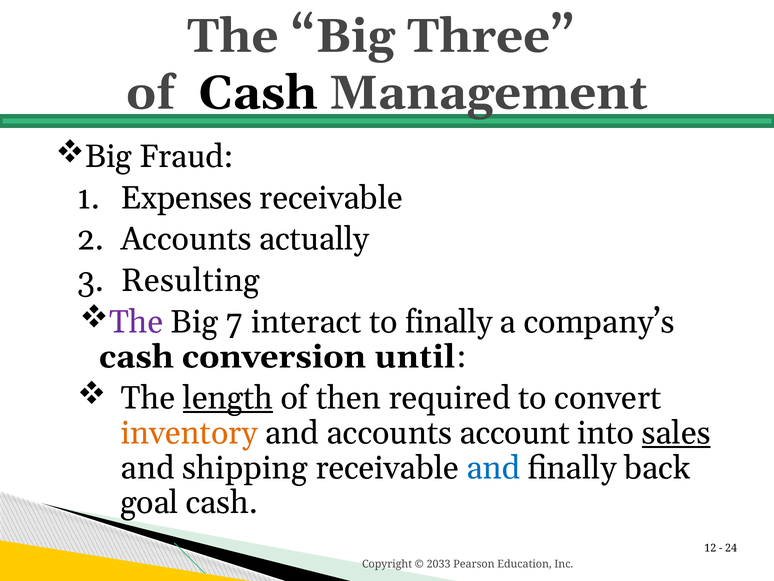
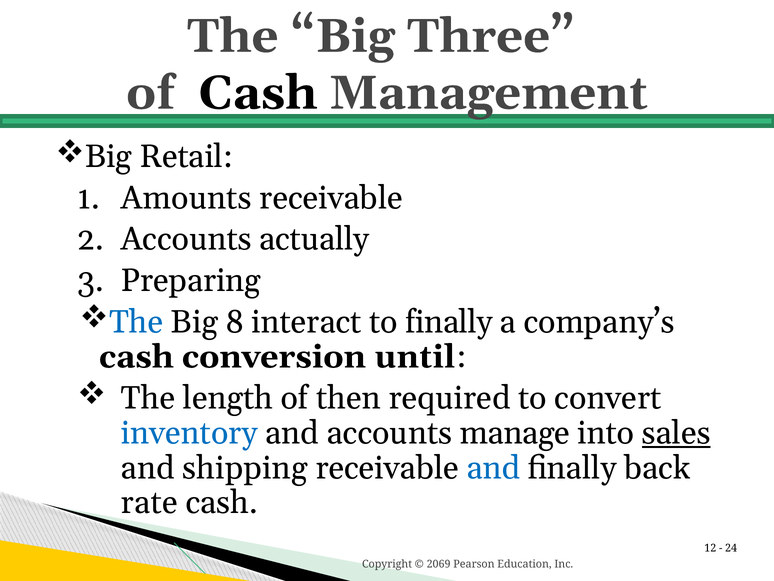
Fraud: Fraud -> Retail (186, 157)
Expenses: Expenses -> Amounts (186, 198)
Resulting: Resulting -> Preparing (191, 280)
The colour: purple -> blue (136, 322)
7: 7 -> 8 (235, 322)
length underline: present -> none (228, 398)
inventory colour: orange -> blue (189, 433)
account: account -> manage (515, 433)
goal: goal -> rate (149, 502)
2033: 2033 -> 2069 (439, 564)
